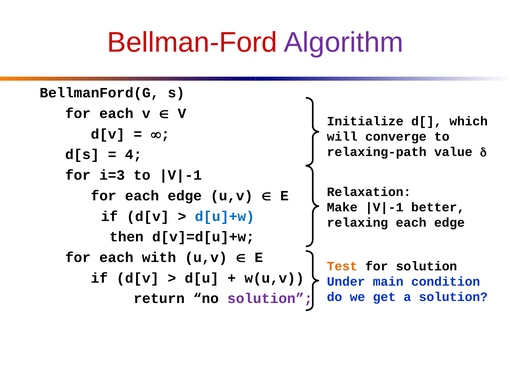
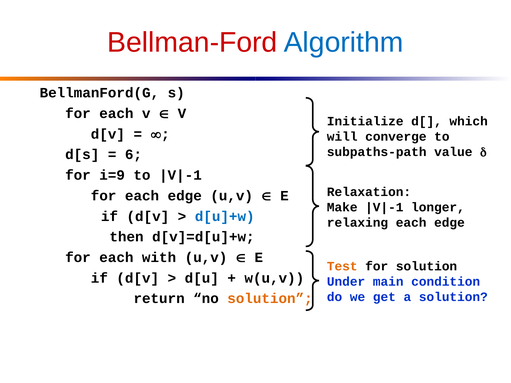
Algorithm colour: purple -> blue (344, 42)
relaxing-path: relaxing-path -> subpaths-path (377, 152)
4: 4 -> 6 (133, 155)
i=3: i=3 -> i=9 (112, 175)
better: better -> longer (438, 208)
solution colour: purple -> orange (270, 299)
